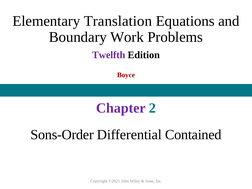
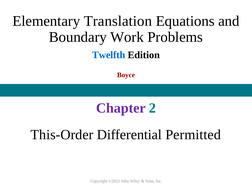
Twelfth colour: purple -> blue (109, 55)
Sons-Order: Sons-Order -> This-Order (62, 135)
Contained: Contained -> Permitted (193, 135)
